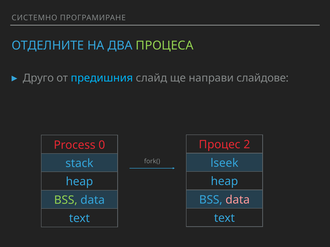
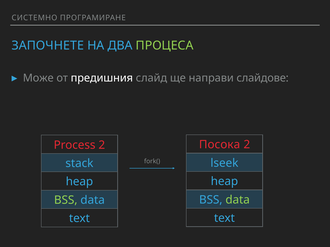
ОТДЕЛНИТЕ: ОТДЕЛНИТЕ -> ЗАПОЧНЕТЕ (48, 46)
Друго: Друго -> Може (38, 78)
предишния colour: light blue -> white (102, 78)
Процес: Процес -> Посока (220, 145)
Process 0: 0 -> 2 (102, 145)
data colour: pink -> light green (238, 200)
